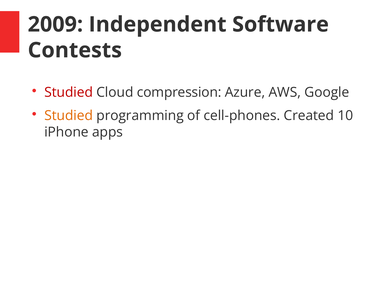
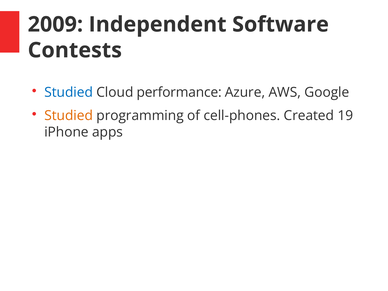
Studied colour: red -> blue (69, 92)
compression: compression -> performance (179, 92)
10: 10 -> 19 (345, 116)
